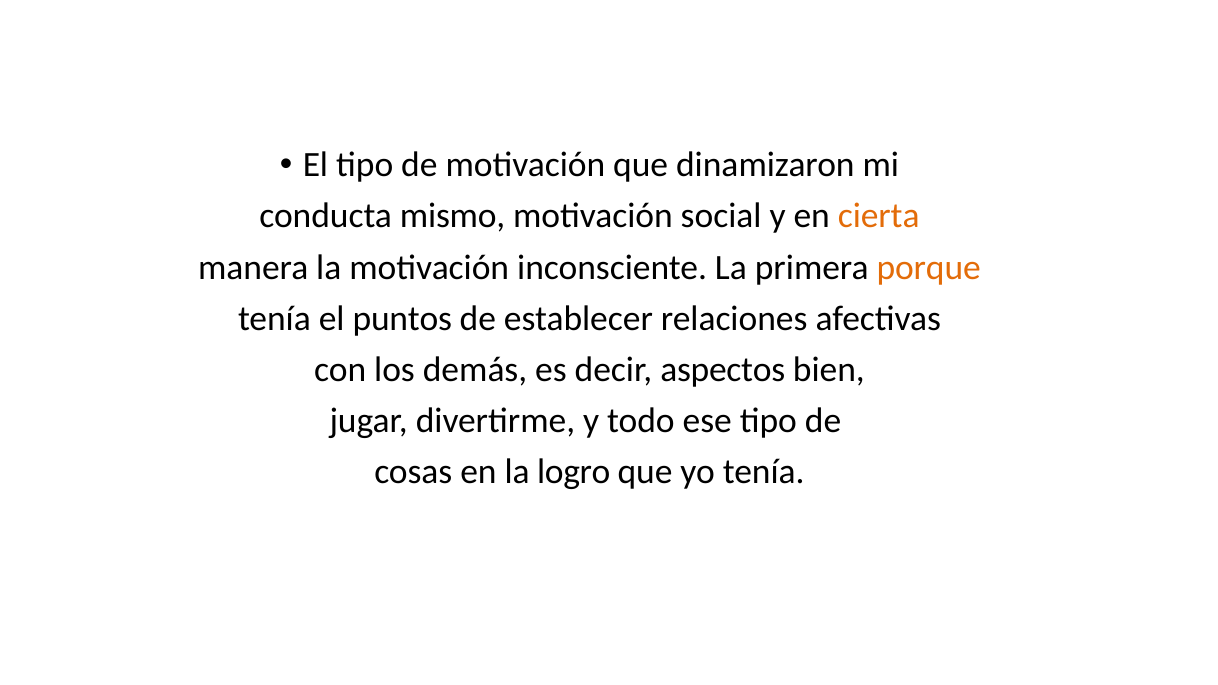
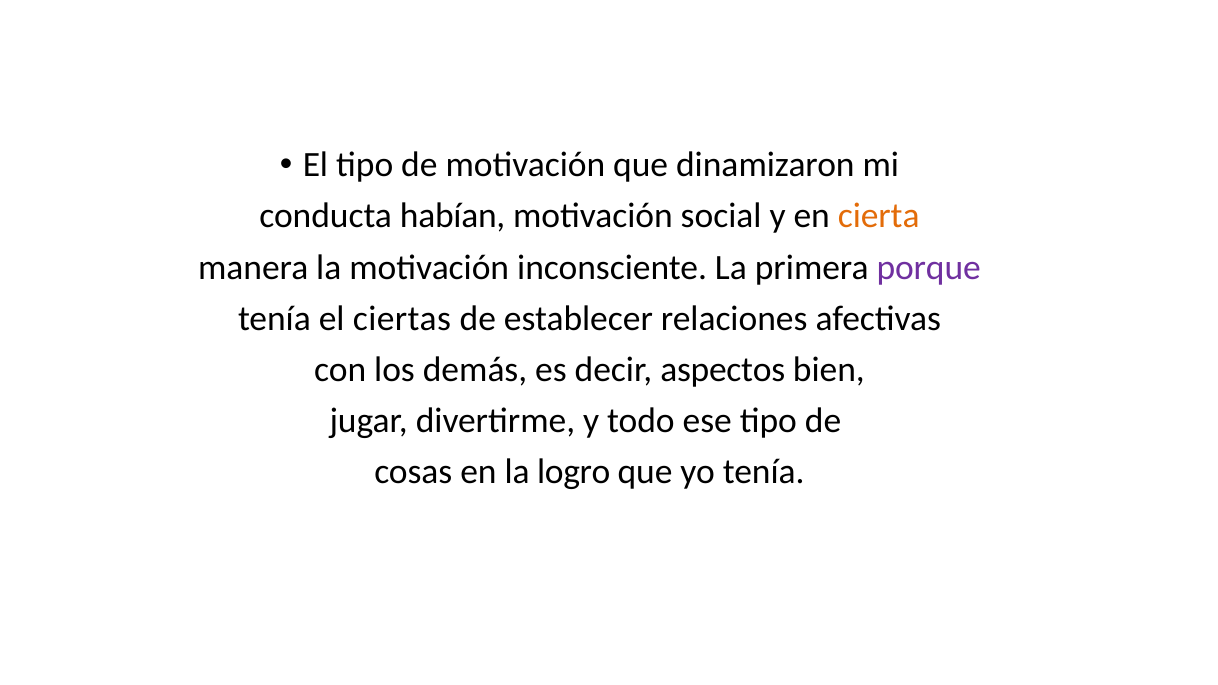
mismo: mismo -> habían (453, 216)
porque colour: orange -> purple (929, 267)
puntos: puntos -> ciertas (402, 318)
